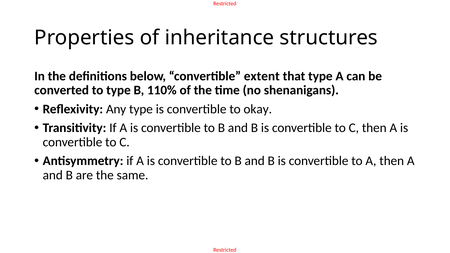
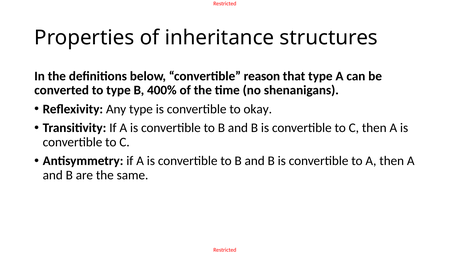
extent: extent -> reason (262, 76)
110%: 110% -> 400% (162, 90)
